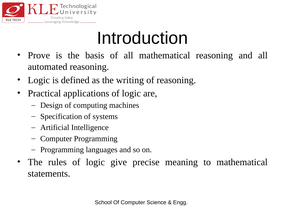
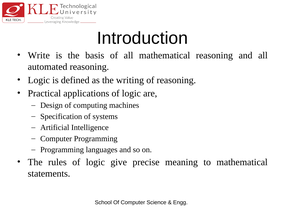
Prove: Prove -> Write (39, 55)
